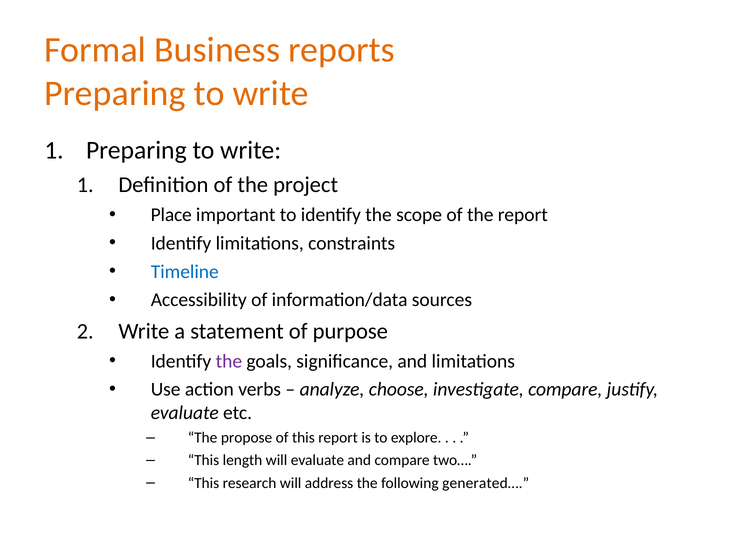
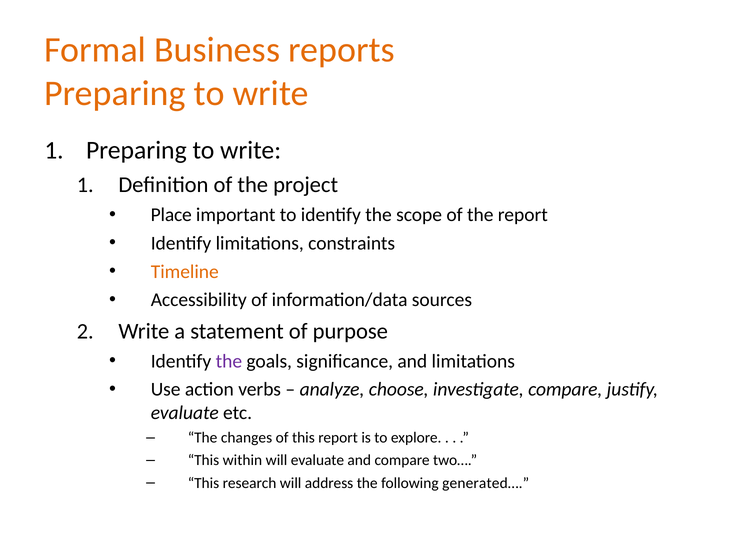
Timeline colour: blue -> orange (185, 272)
propose: propose -> changes (247, 438)
length: length -> within (242, 460)
